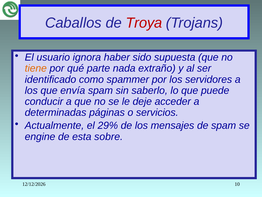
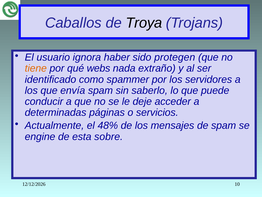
Troya colour: red -> black (144, 23)
supuesta: supuesta -> protegen (175, 57)
parte: parte -> webs (99, 68)
29%: 29% -> 48% (108, 125)
